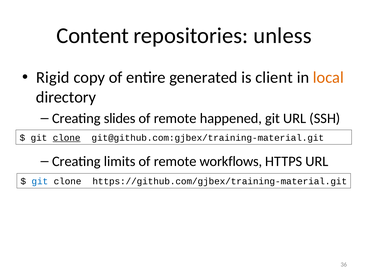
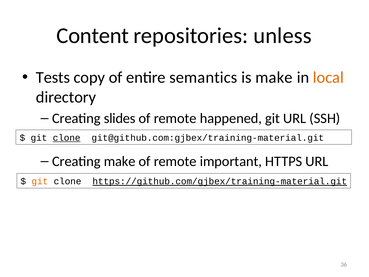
Rigid: Rigid -> Tests (53, 77)
generated: generated -> semantics (203, 77)
is client: client -> make (274, 77)
Creating limits: limits -> make (120, 161)
workflows: workflows -> important (231, 161)
git colour: blue -> orange (40, 181)
https://github.com/gjbex/training-material.git underline: none -> present (220, 181)
